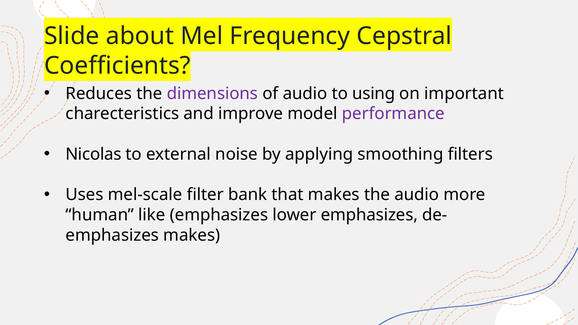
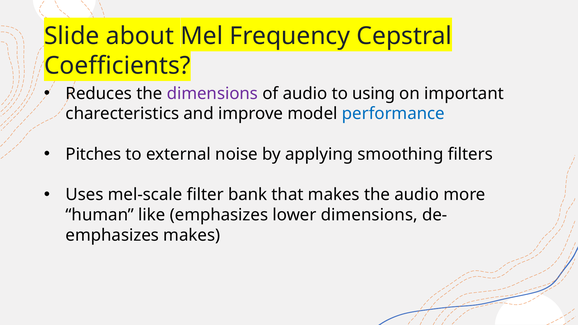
performance colour: purple -> blue (393, 114)
Nicolas: Nicolas -> Pitches (94, 154)
lower emphasizes: emphasizes -> dimensions (369, 215)
